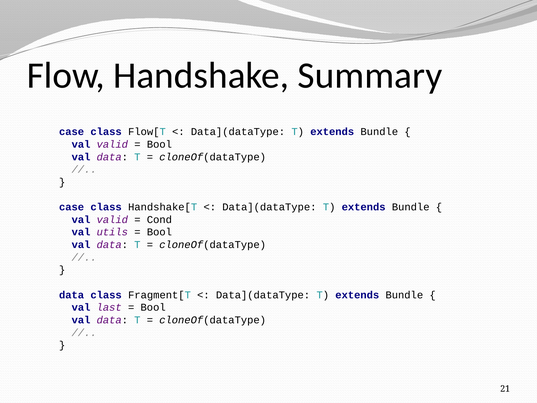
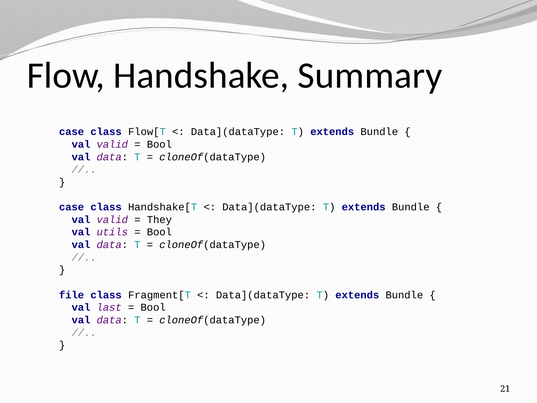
Cond: Cond -> They (159, 220)
data: data -> file (72, 295)
